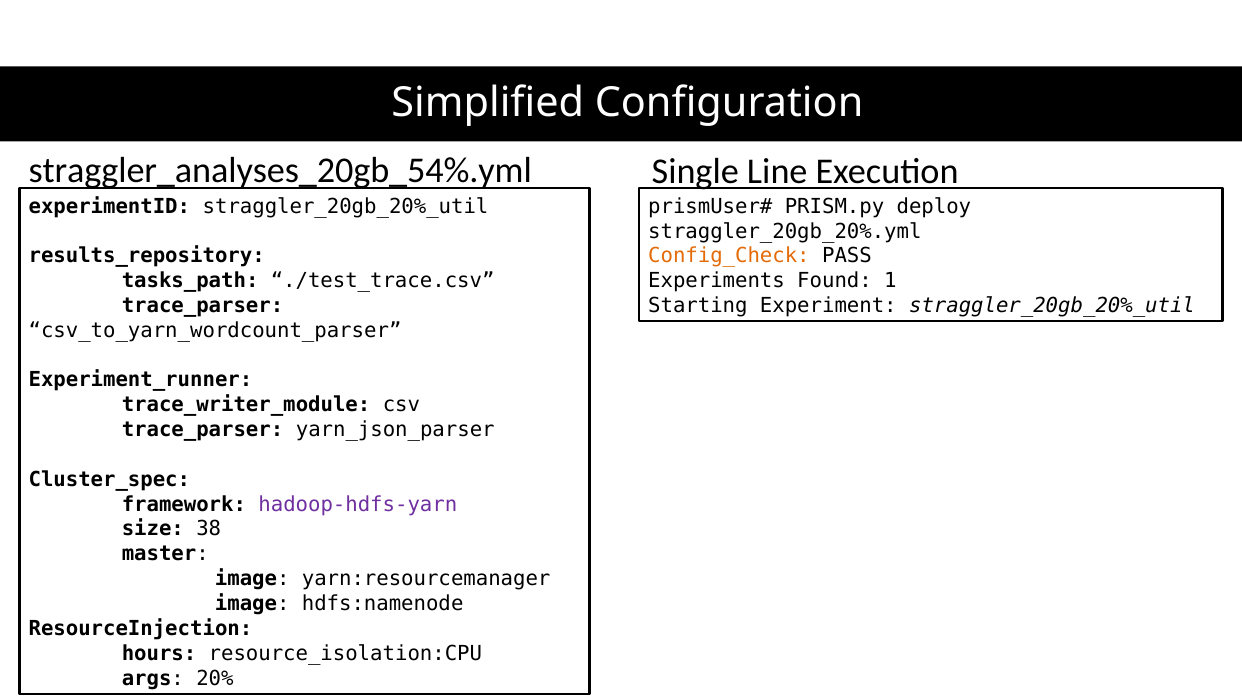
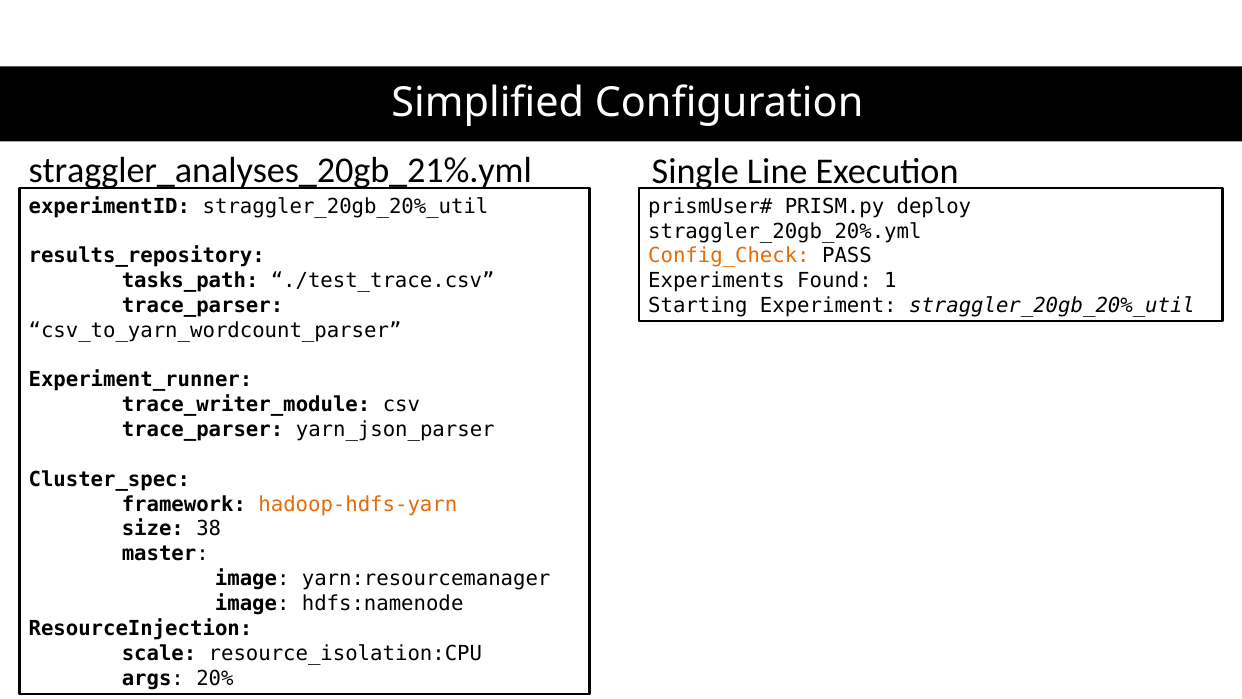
straggler_analyses_20gb_54%.yml: straggler_analyses_20gb_54%.yml -> straggler_analyses_20gb_21%.yml (280, 170)
hadoop-hdfs-yarn colour: purple -> orange (358, 504)
hours: hours -> scale (159, 653)
